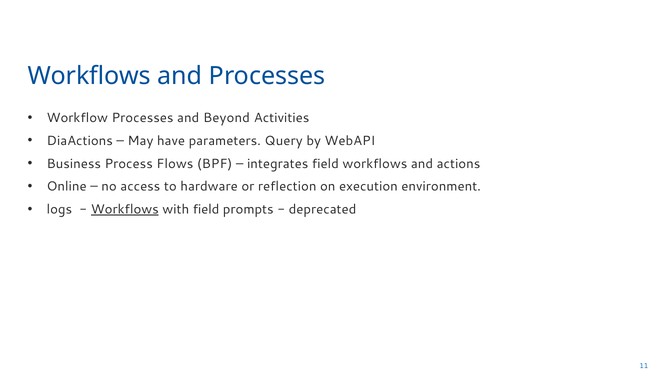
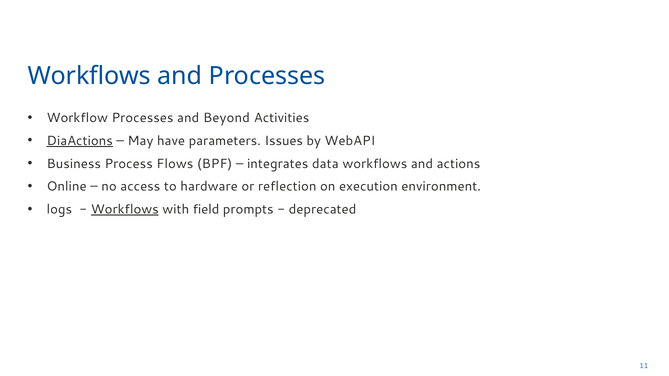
DiaActions underline: none -> present (80, 141)
Query: Query -> Issues (284, 141)
integrates field: field -> data (325, 164)
